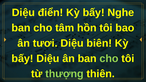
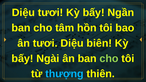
Diệu điển: điển -> tươi (50, 13)
Nghe: Nghe -> Ngần (121, 13)
bấy Diệu: Diệu -> Ngài (48, 59)
thượng colour: light green -> light blue (64, 74)
